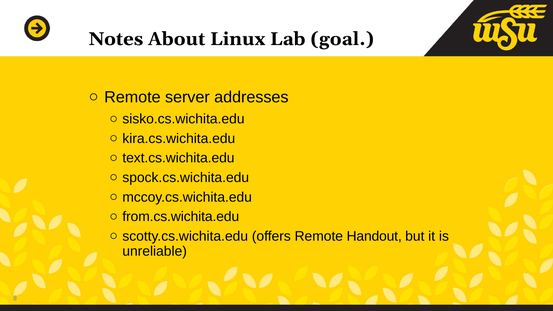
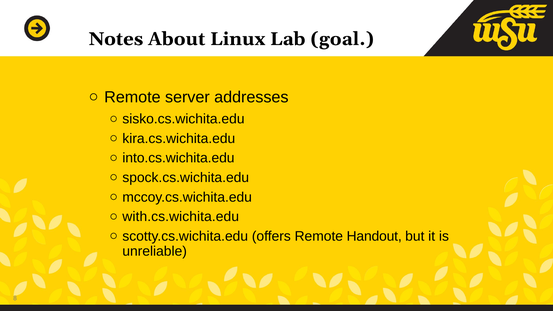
text.cs.wichita.edu: text.cs.wichita.edu -> into.cs.wichita.edu (178, 158)
from.cs.wichita.edu: from.cs.wichita.edu -> with.cs.wichita.edu (181, 217)
